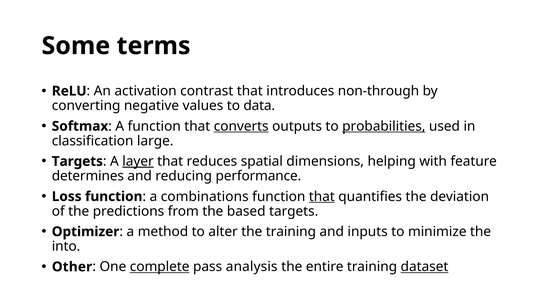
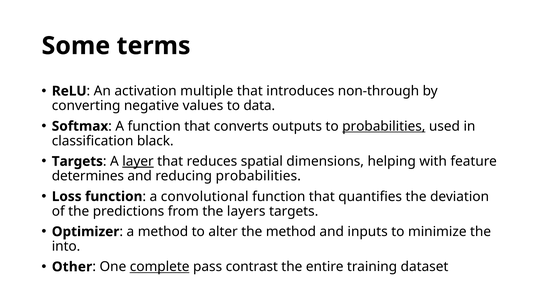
contrast: contrast -> multiple (207, 91)
converts underline: present -> none (241, 126)
large: large -> black (155, 141)
reducing performance: performance -> probabilities (258, 176)
combinations: combinations -> convolutional (205, 196)
that underline: present -> none (322, 196)
based: based -> layers (246, 211)
the training: training -> method (291, 231)
analysis: analysis -> contrast (252, 266)
dataset underline: present -> none (425, 266)
